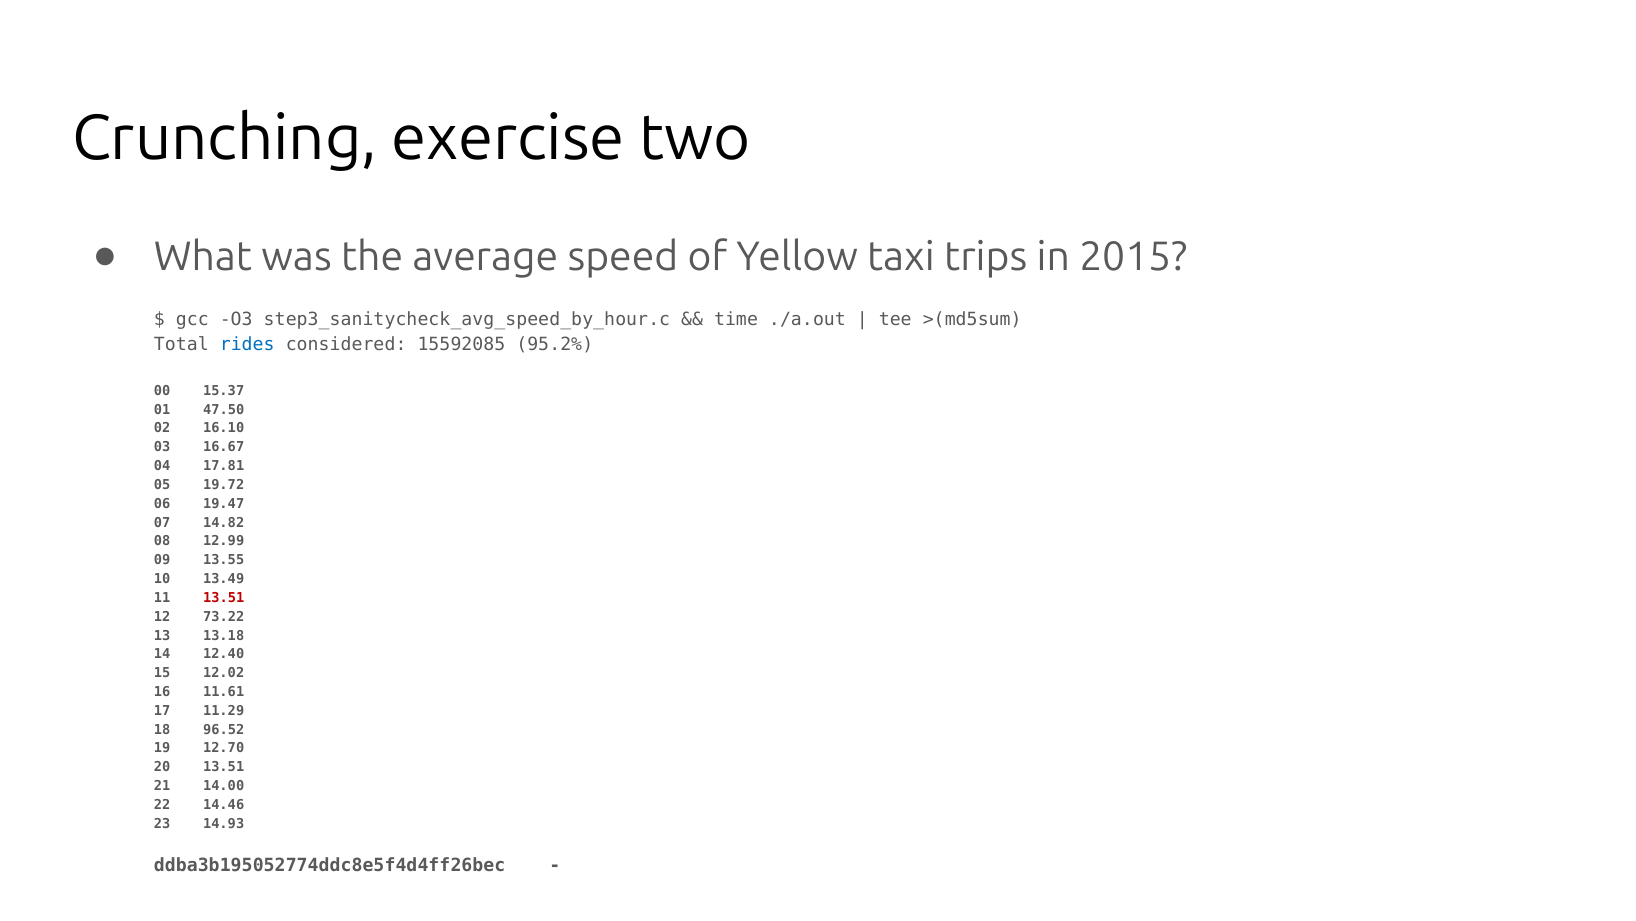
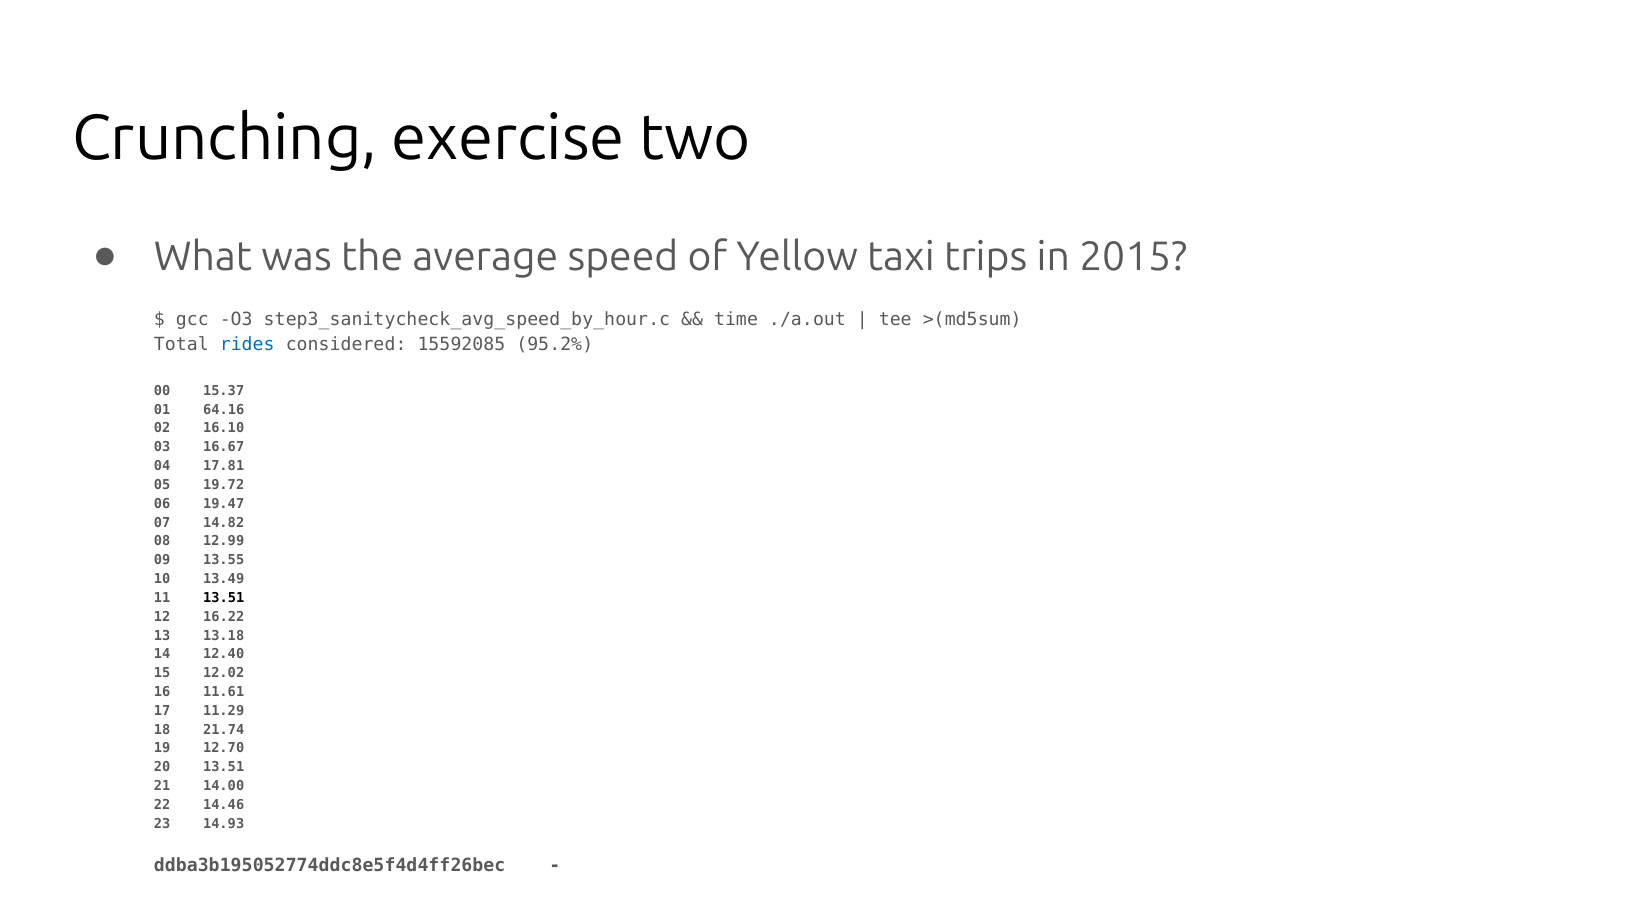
47.50: 47.50 -> 64.16 (224, 409)
13.51 colour: red -> black (224, 597)
73.22: 73.22 -> 16.22 (224, 616)
96.52: 96.52 -> 21.74 (224, 729)
